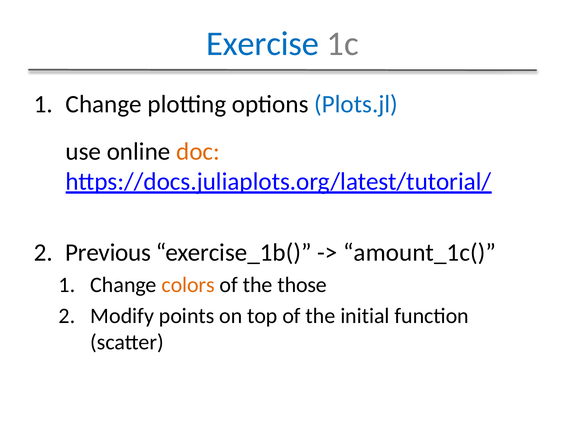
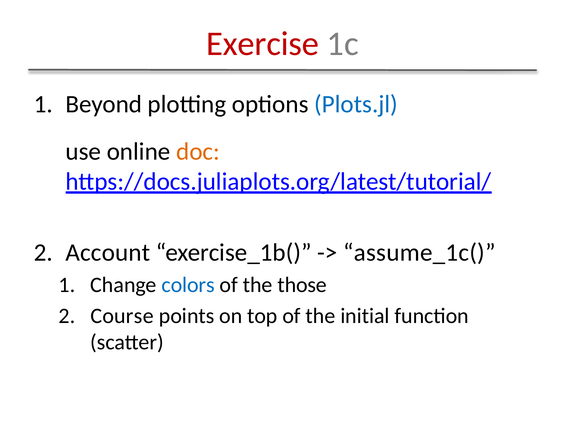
Exercise colour: blue -> red (263, 44)
Change: Change -> Beyond (104, 104)
Previous: Previous -> Account (108, 252)
amount_1c(: amount_1c( -> assume_1c( (419, 252)
colors colour: orange -> blue (188, 285)
Modify: Modify -> Course (122, 316)
